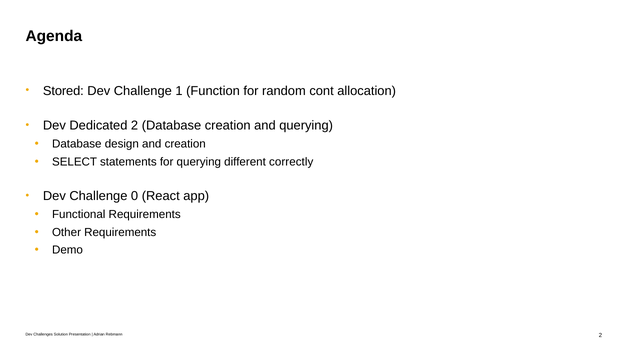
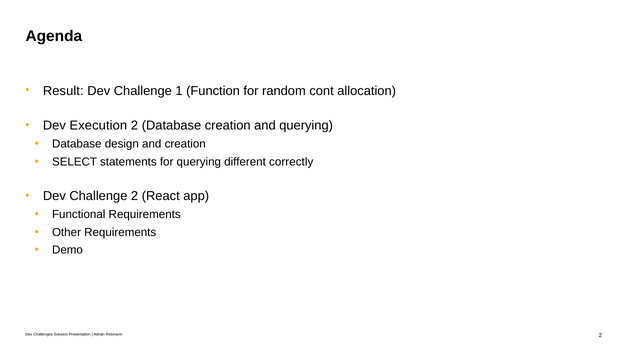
Stored: Stored -> Result (63, 91)
Dedicated: Dedicated -> Execution (98, 126)
Challenge 0: 0 -> 2 (135, 196)
